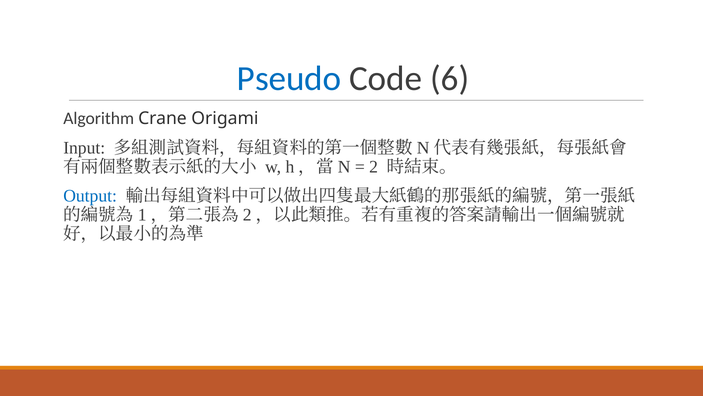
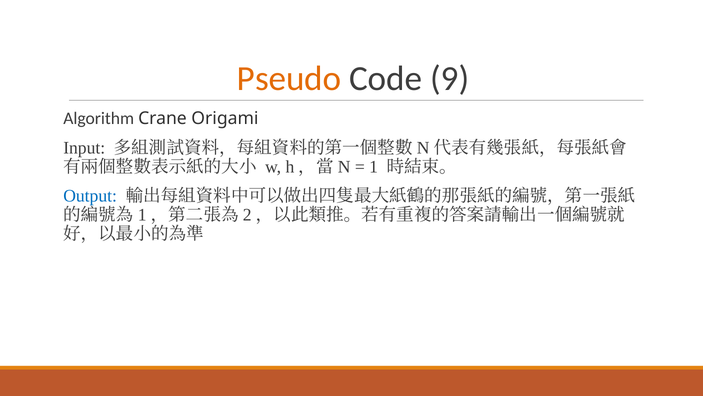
Pseudo colour: blue -> orange (289, 79)
6: 6 -> 9 (450, 79)
2: 2 -> 1 (374, 167)
